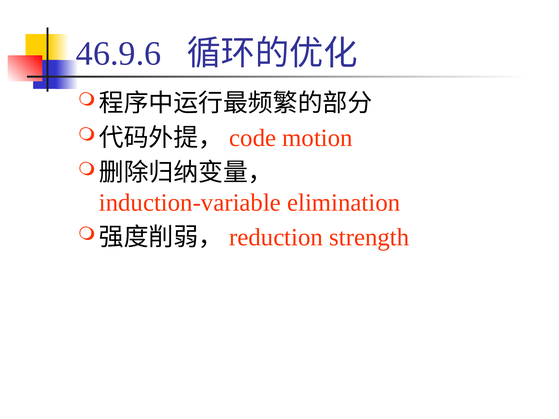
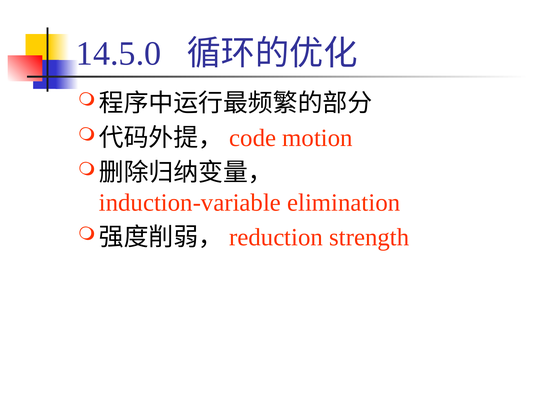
46.9.6: 46.9.6 -> 14.5.0 (119, 54)
